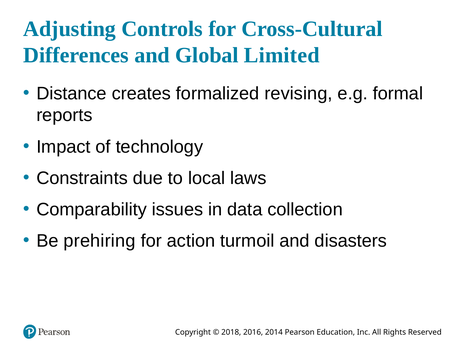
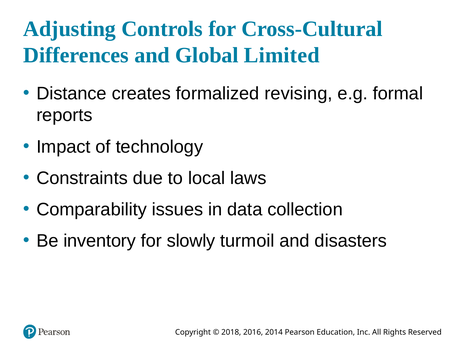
prehiring: prehiring -> inventory (100, 241)
action: action -> slowly (191, 241)
